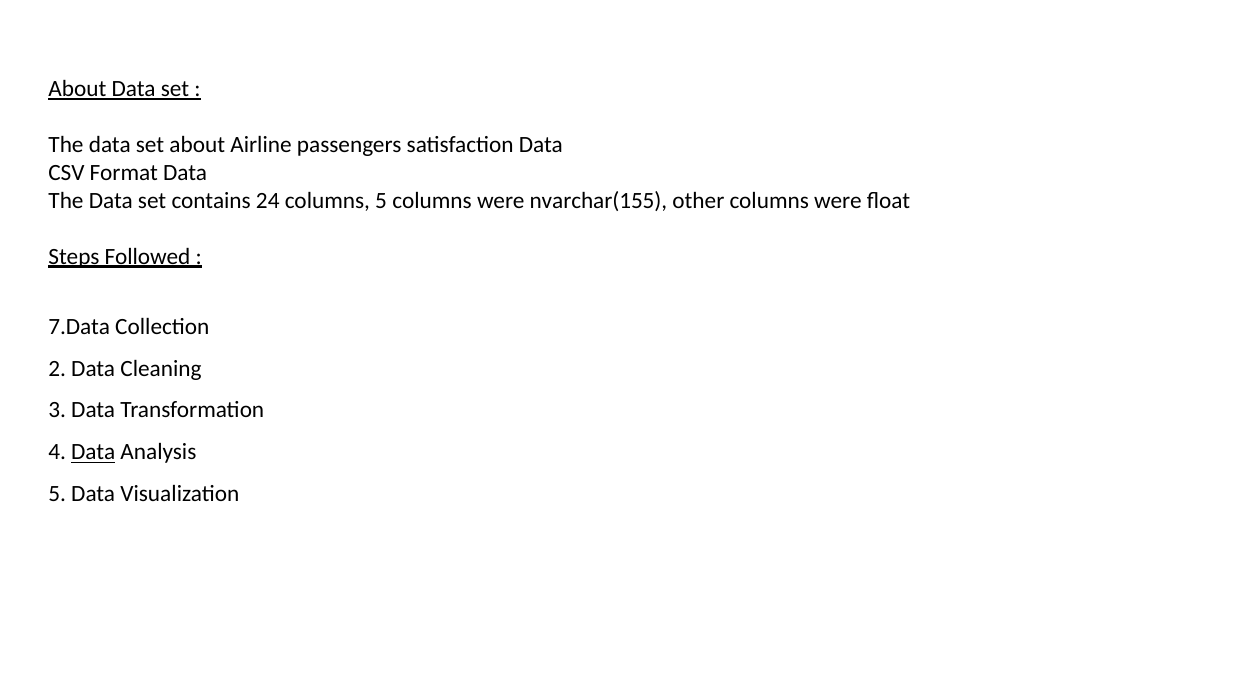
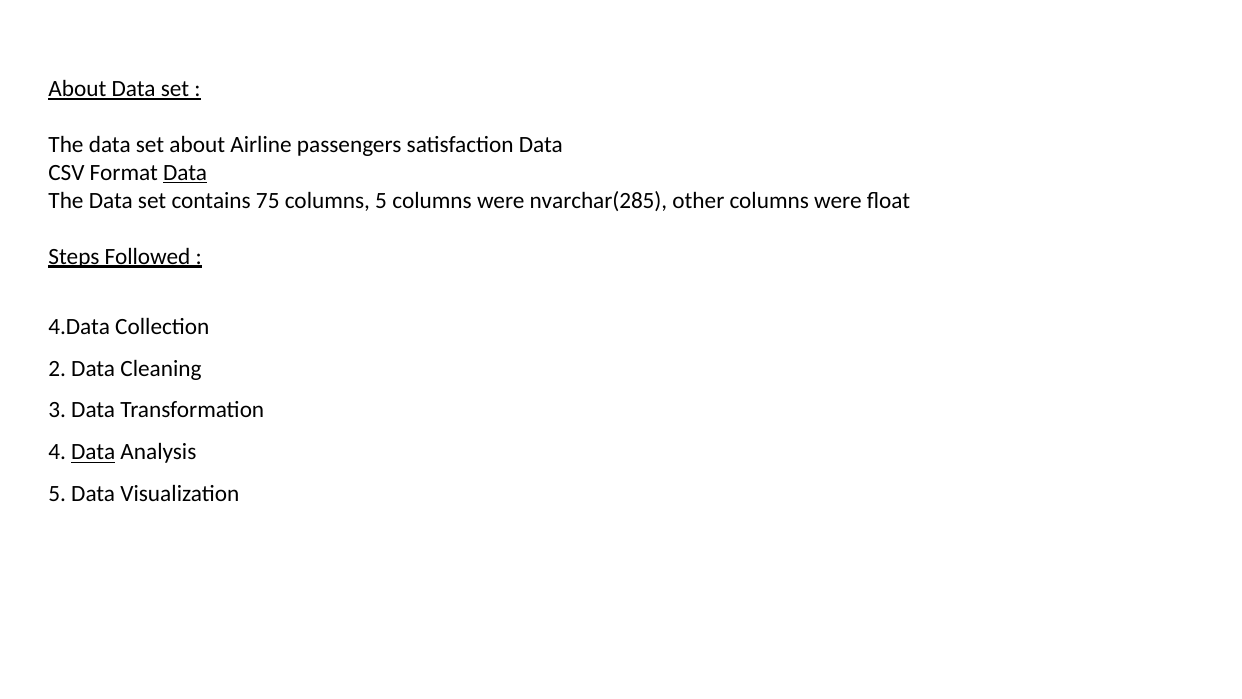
Data underline: none -> present (185, 173)
24: 24 -> 75 (268, 200)
nvarchar(155: nvarchar(155 -> nvarchar(285 (598, 200)
7.Data: 7.Data -> 4.Data (79, 326)
